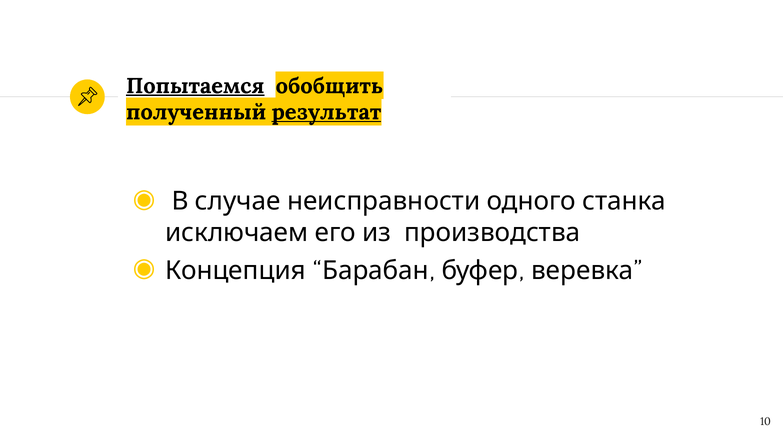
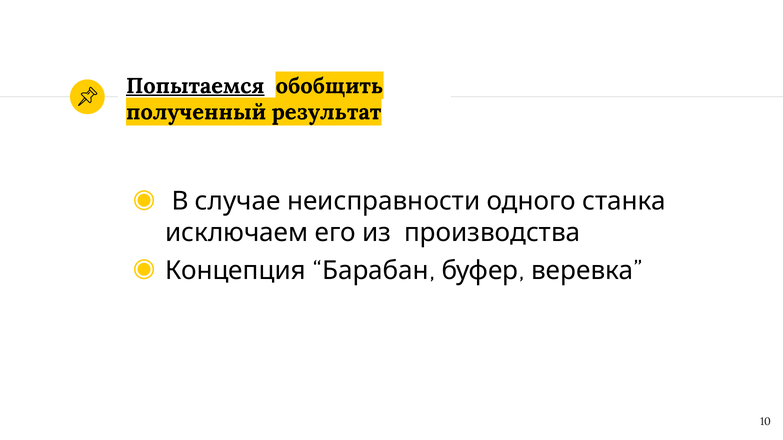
результат underline: present -> none (326, 112)
